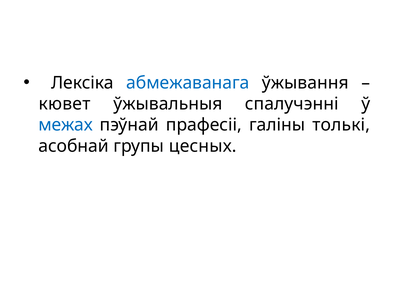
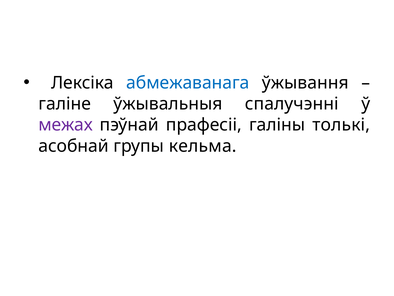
кювет: кювет -> галіне (65, 104)
межах colour: blue -> purple (66, 125)
цесных: цесных -> кельма (203, 146)
